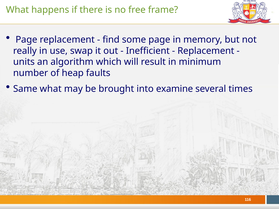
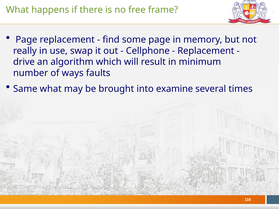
Inefficient: Inefficient -> Cellphone (148, 51)
units: units -> drive (24, 62)
heap: heap -> ways (73, 73)
